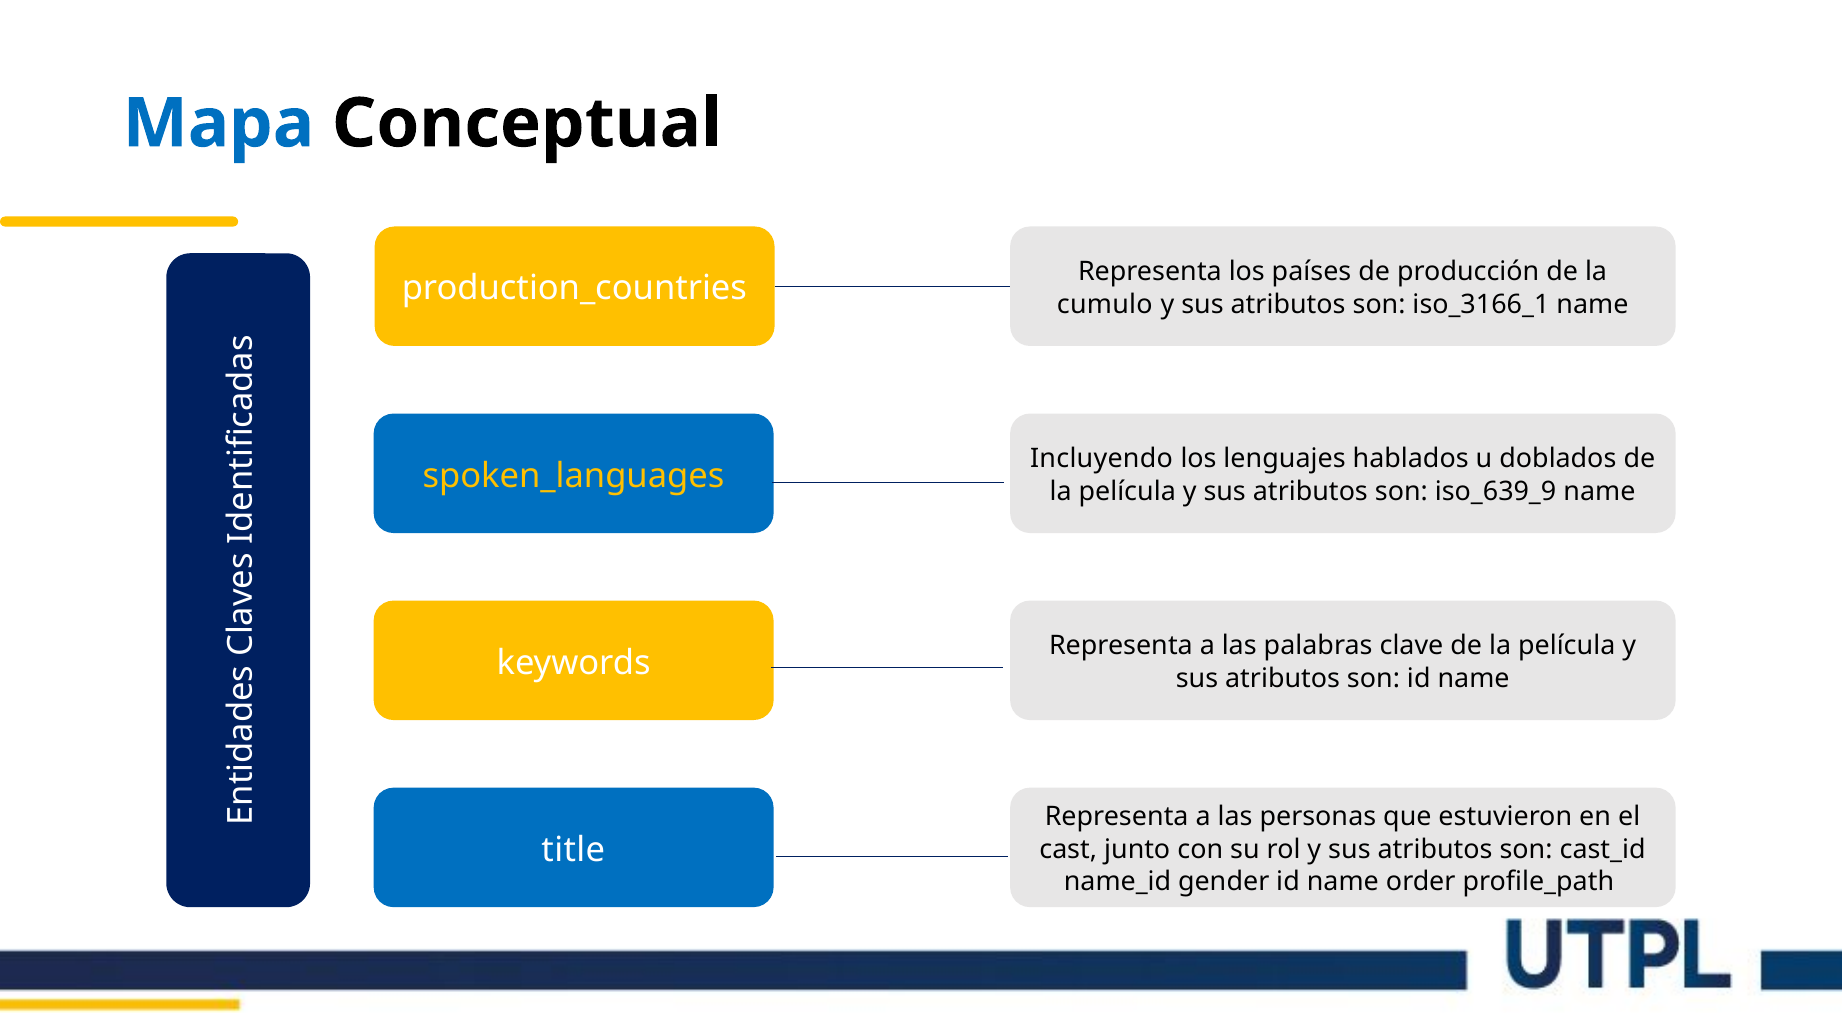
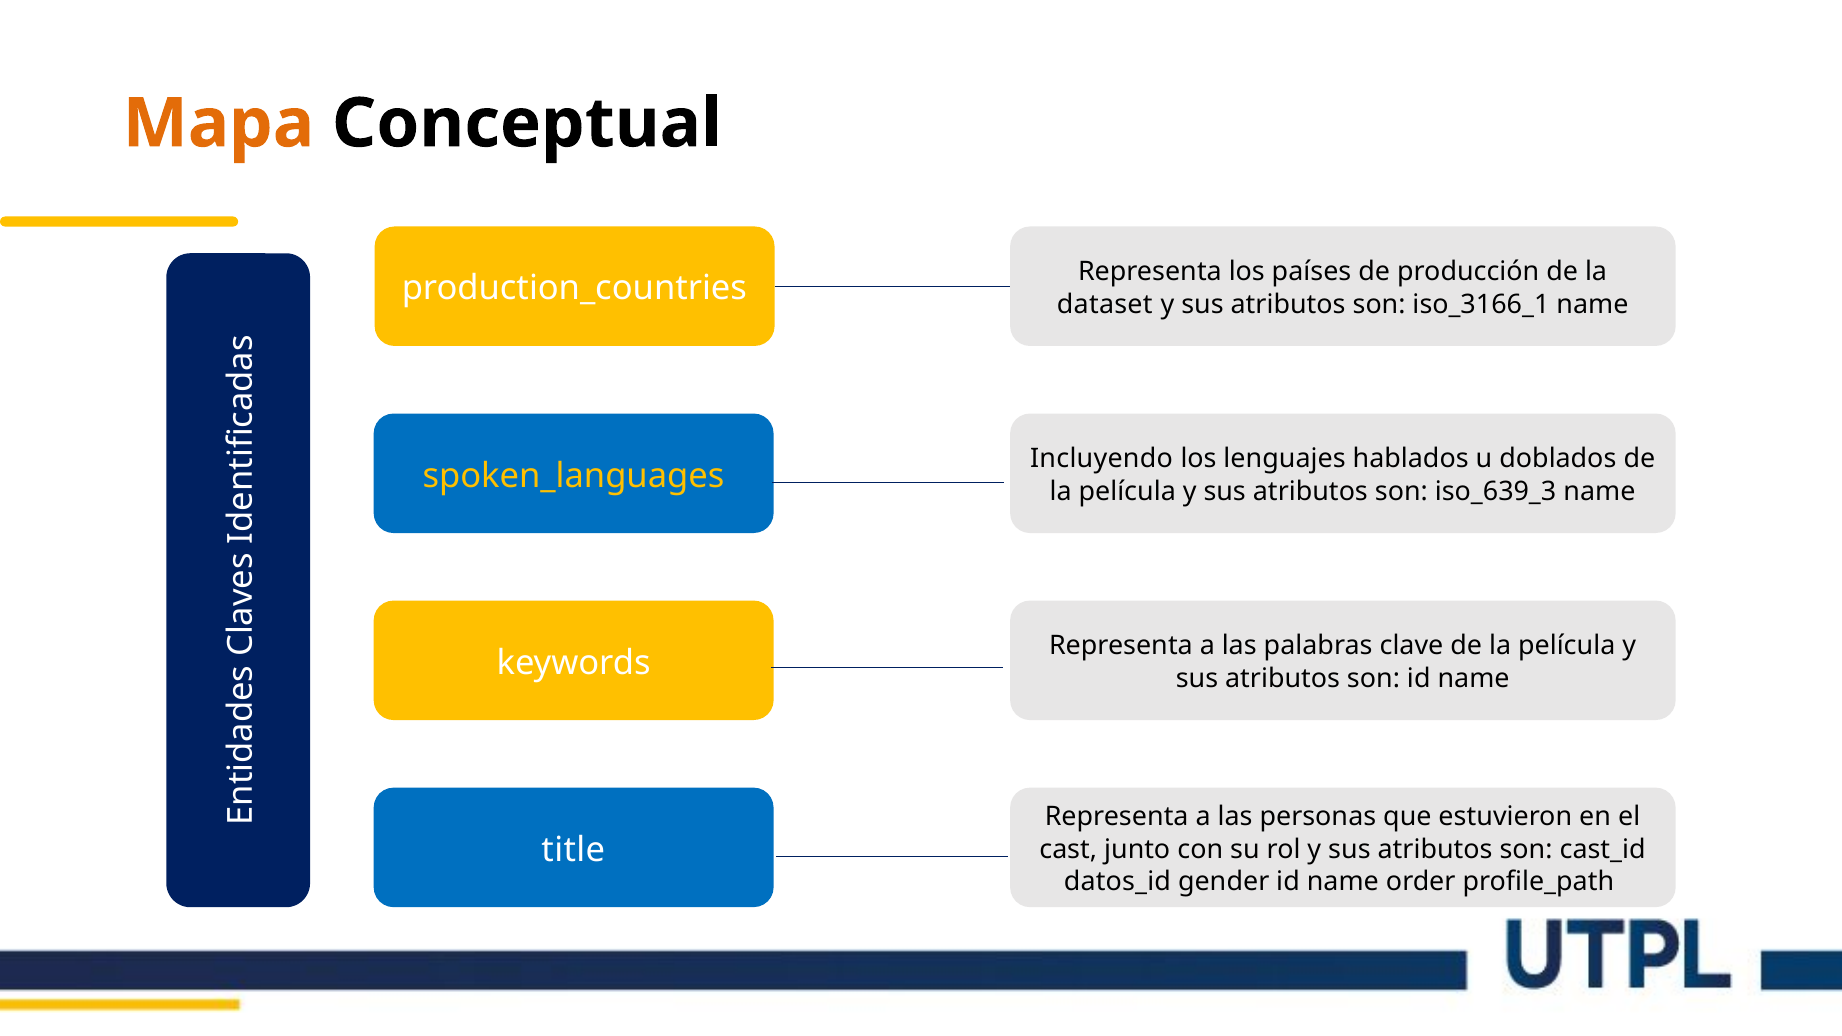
Mapa colour: blue -> orange (218, 124)
cumulo: cumulo -> dataset (1105, 304)
iso_639_9: iso_639_9 -> iso_639_3 (1496, 491)
name_id: name_id -> datos_id (1117, 882)
